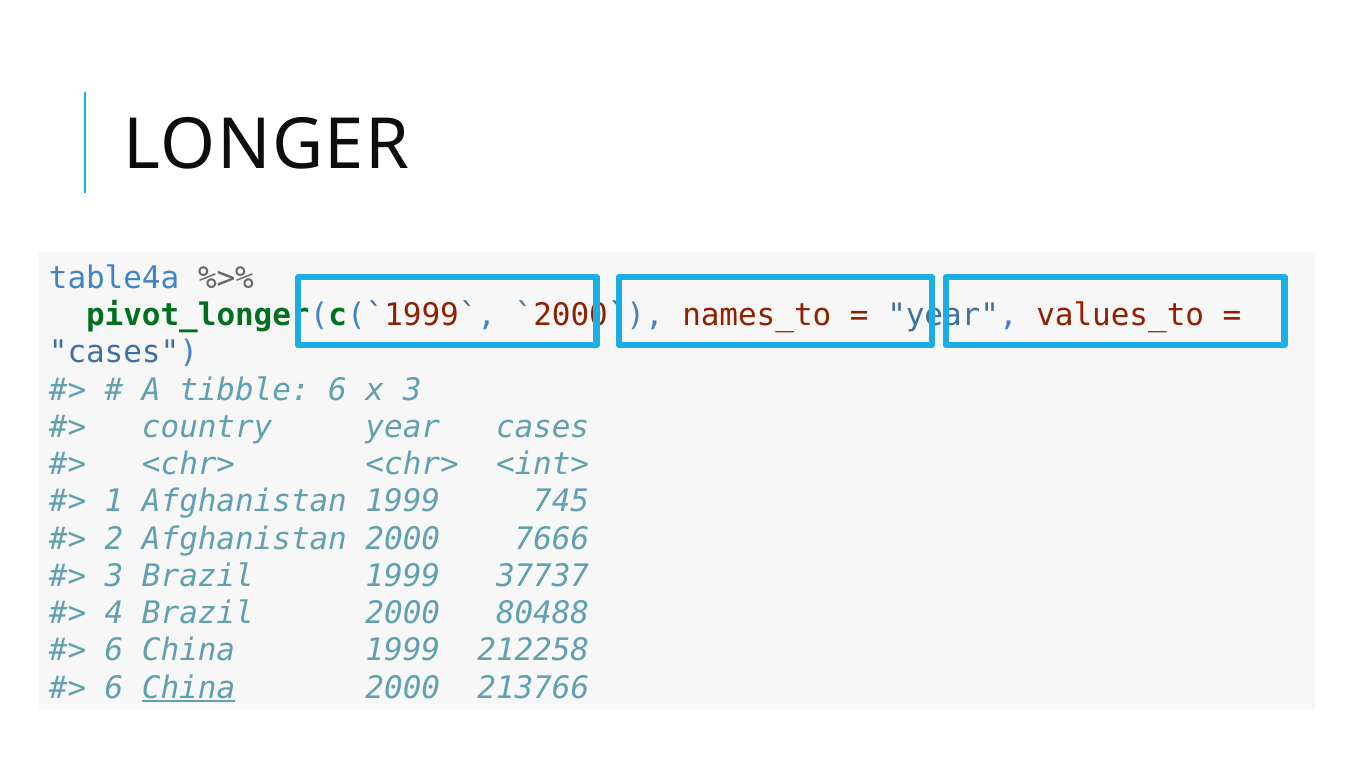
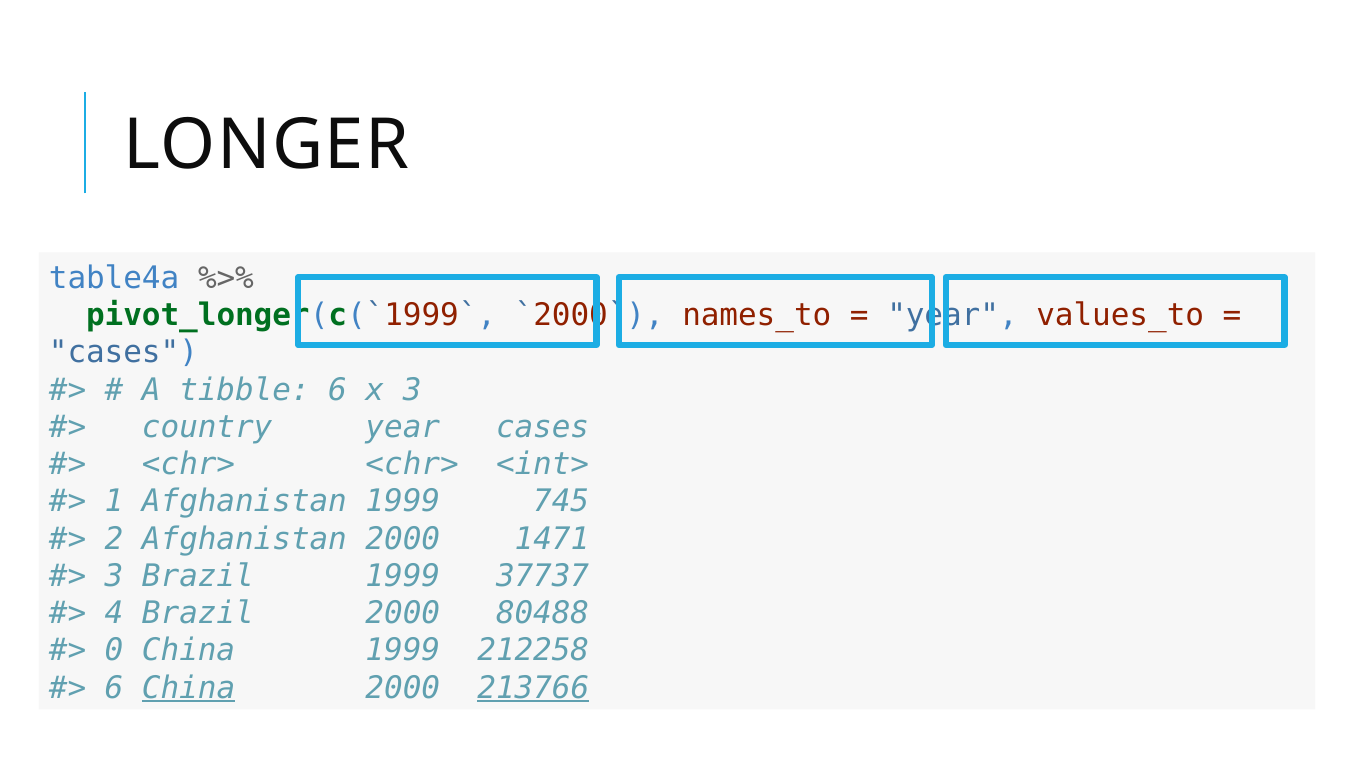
7666: 7666 -> 1471 (552, 539)
6: 6 -> 0 (114, 650)
213766 underline: none -> present (533, 688)
